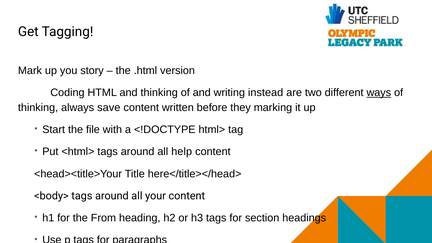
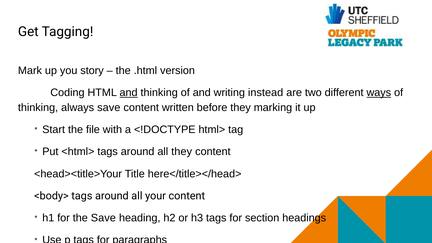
and underline: none -> present (129, 93)
all help: help -> they (182, 152)
the From: From -> Save (103, 218)
